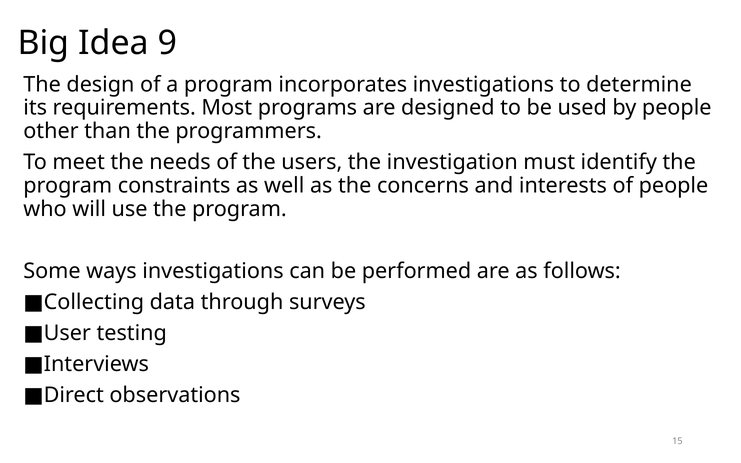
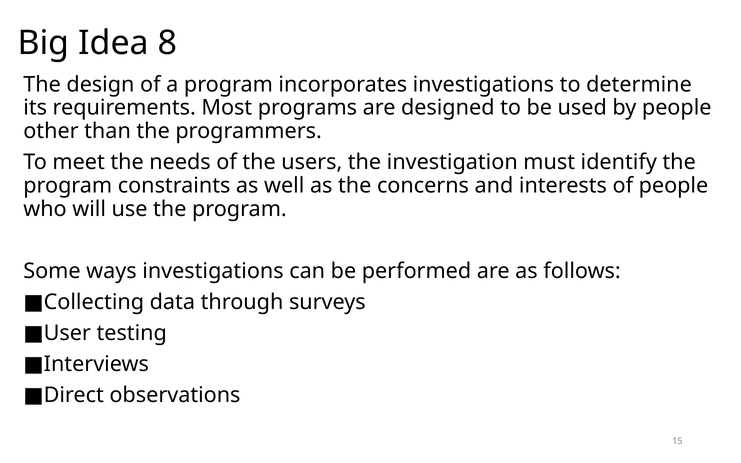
9: 9 -> 8 (167, 43)
